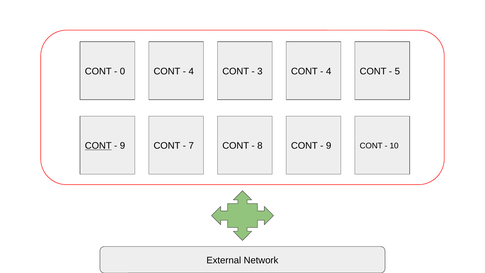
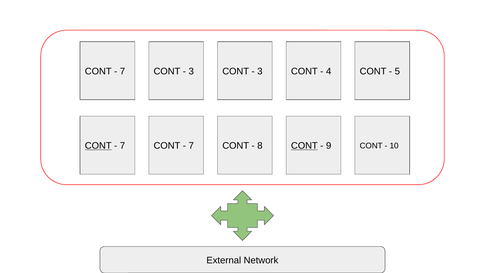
0: 0 -> 7 (123, 71)
4: 4 -> 3 (191, 71)
9: 9 -> 7 (123, 146)
CONT underline: none -> present (304, 146)
